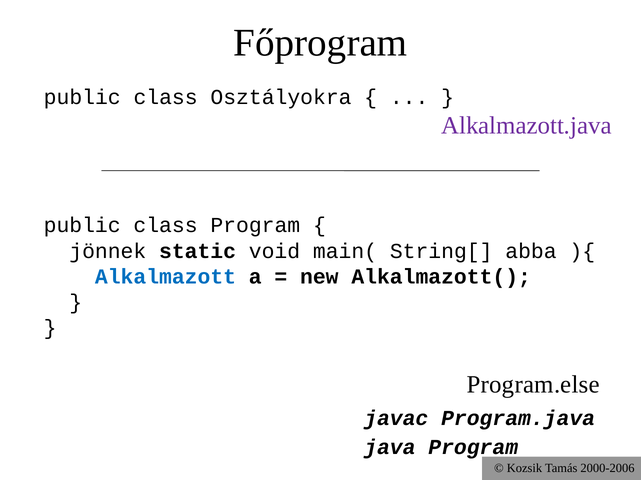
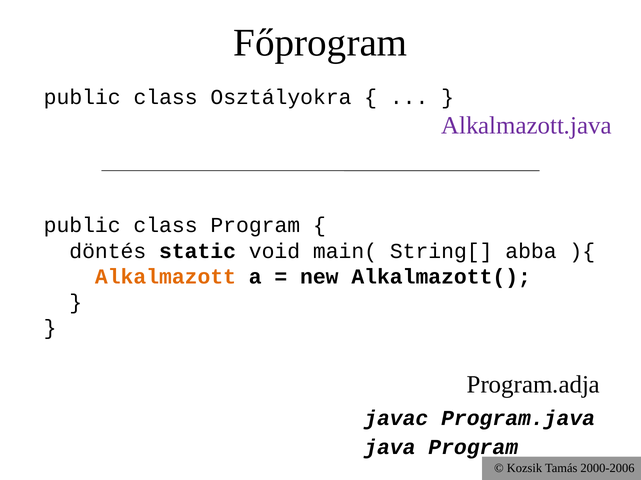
jönnek: jönnek -> döntés (108, 251)
Alkalmazott colour: blue -> orange (166, 277)
Program.else: Program.else -> Program.adja (533, 385)
